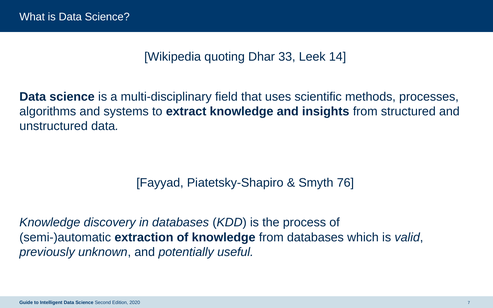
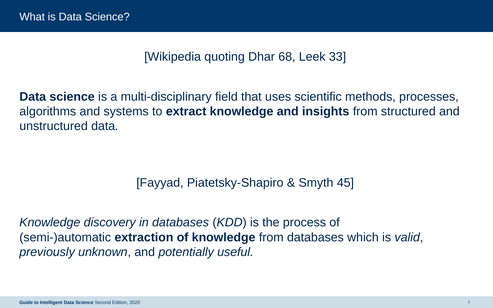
33: 33 -> 68 (287, 57)
14: 14 -> 33 (338, 57)
76: 76 -> 45 (345, 183)
